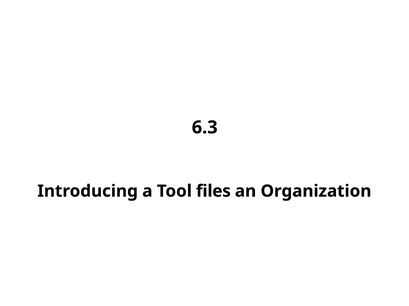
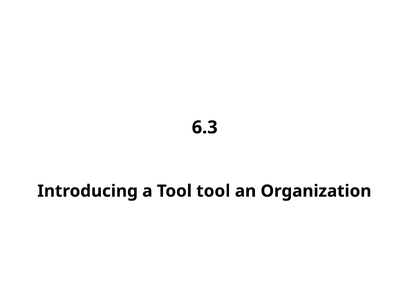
Tool files: files -> tool (213, 192)
